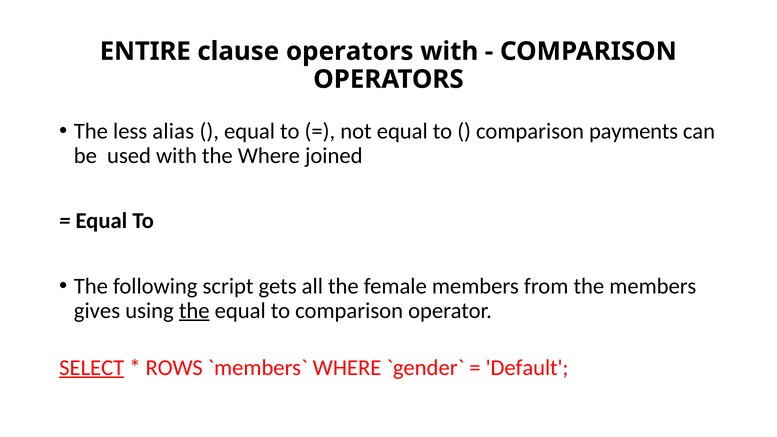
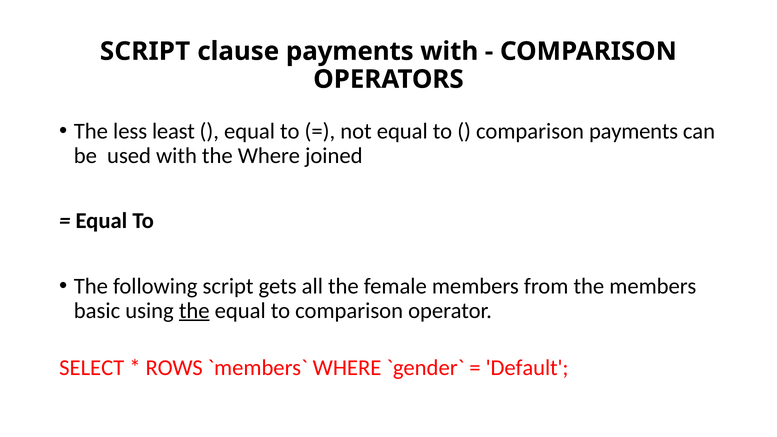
ENTIRE: ENTIRE -> SCRIPT (145, 51)
clause operators: operators -> payments (350, 51)
alias: alias -> least (173, 131)
gives: gives -> basic (97, 311)
SELECT underline: present -> none (92, 368)
